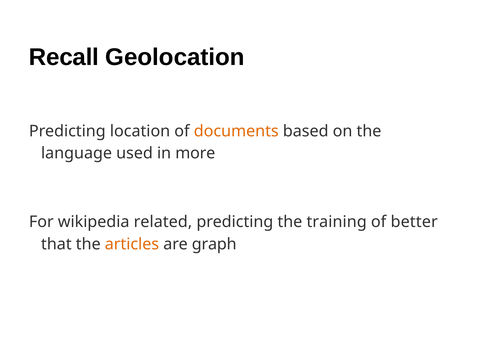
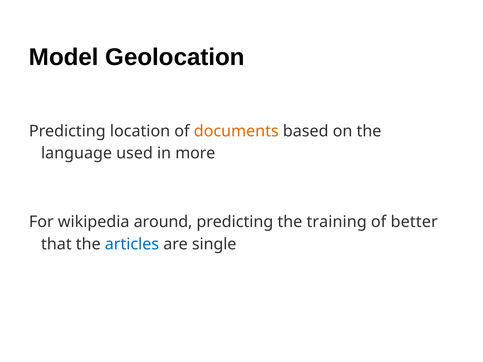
Recall: Recall -> Model (64, 57)
related: related -> around (163, 222)
articles colour: orange -> blue (132, 244)
graph: graph -> single (214, 244)
